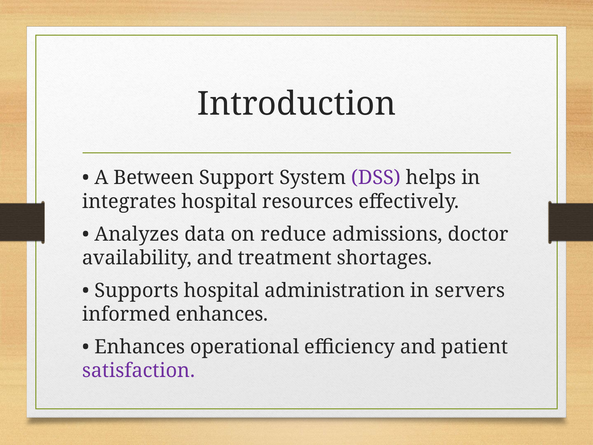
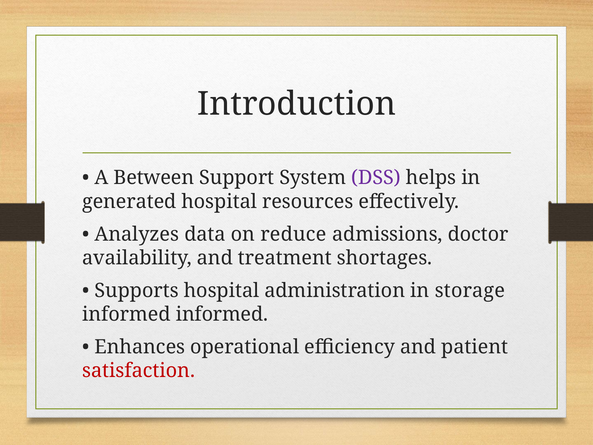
integrates: integrates -> generated (129, 201)
servers: servers -> storage (470, 290)
informed enhances: enhances -> informed (222, 314)
satisfaction colour: purple -> red (139, 370)
